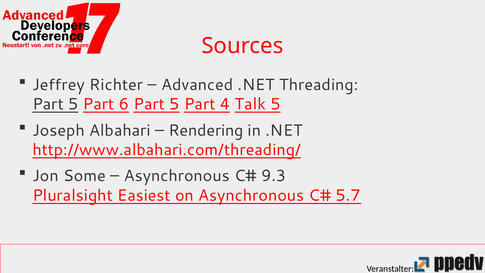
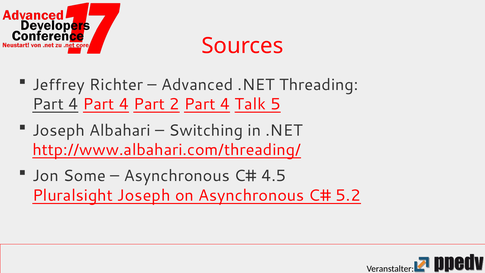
5: 5 -> 4 (73, 104)
6: 6 -> 4 (124, 104)
5: 5 -> 2 (174, 104)
Rendering: Rendering -> Switching (206, 130)
9.3: 9.3 -> 4.5 (274, 176)
Pluralsight Easiest: Easiest -> Joseph (144, 195)
5.7: 5.7 -> 5.2 (348, 195)
